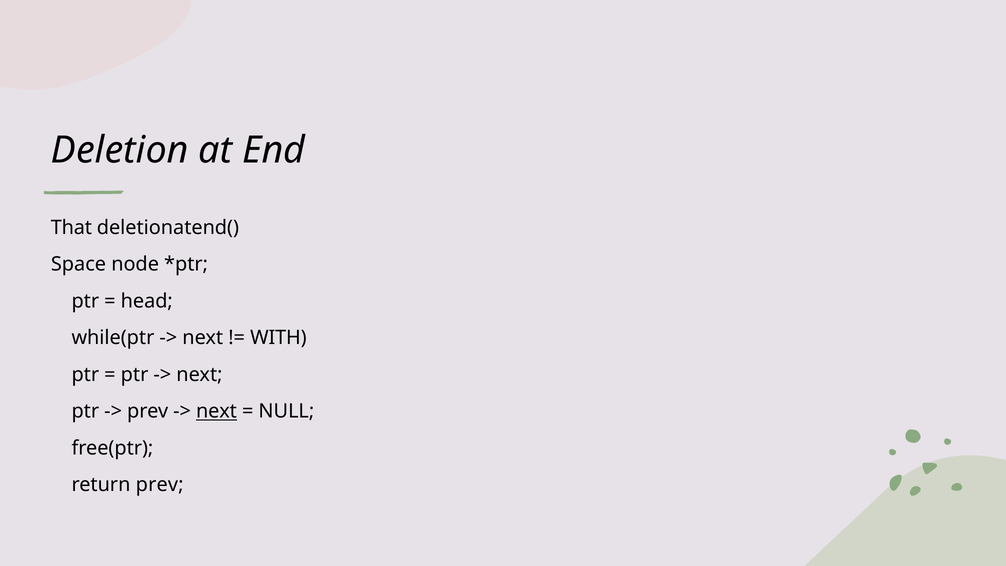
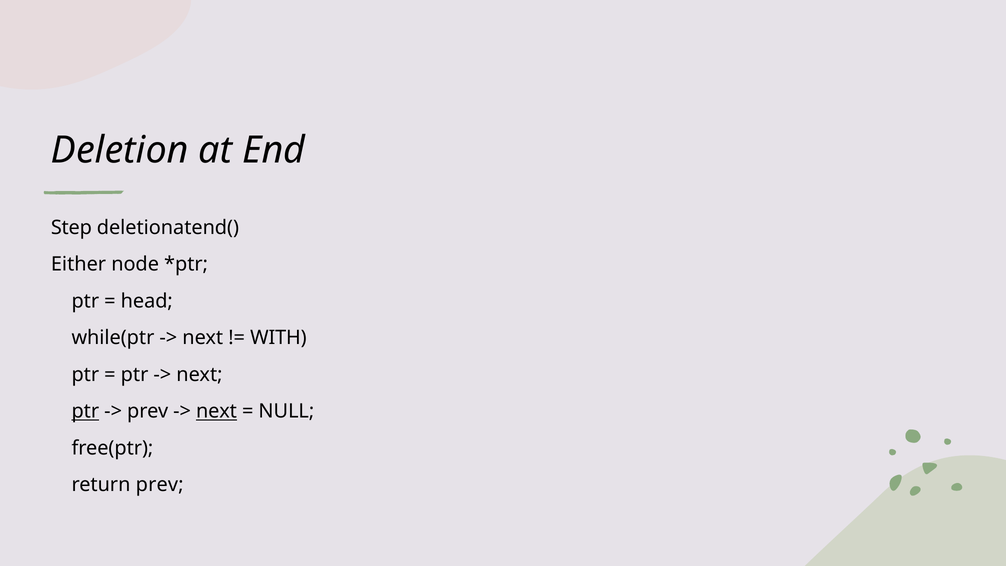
That: That -> Step (71, 228)
Space: Space -> Either (79, 264)
ptr underline: none -> present (85, 411)
